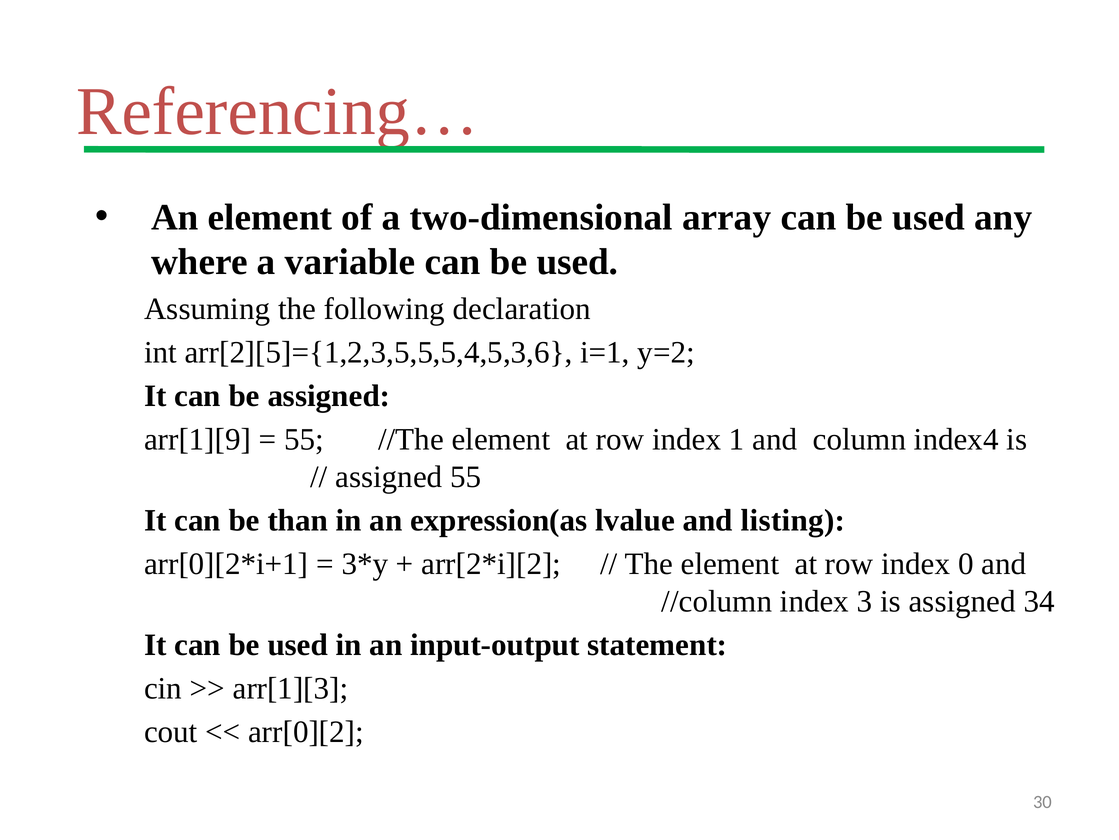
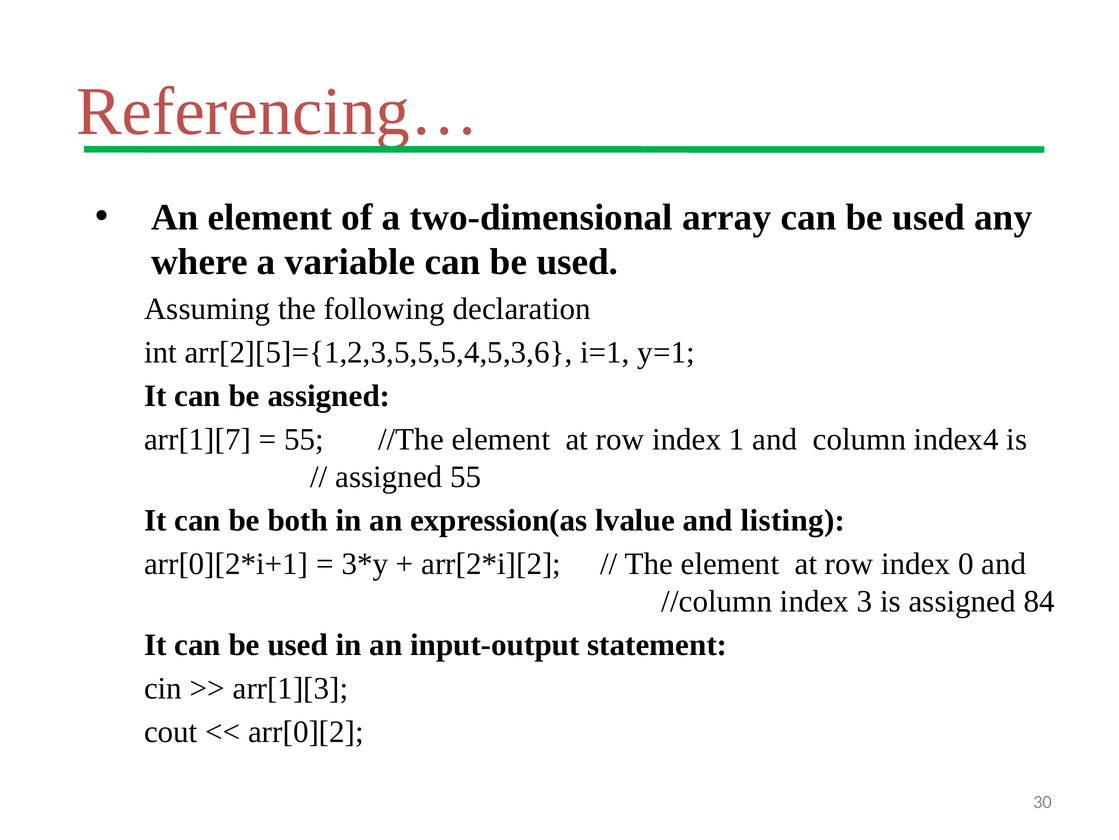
y=2: y=2 -> y=1 (666, 352)
arr[1][9: arr[1][9 -> arr[1][7 (198, 439)
than: than -> both (298, 520)
34: 34 -> 84 (1039, 601)
